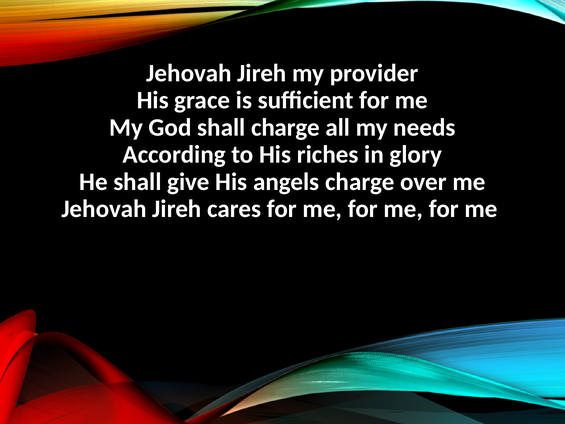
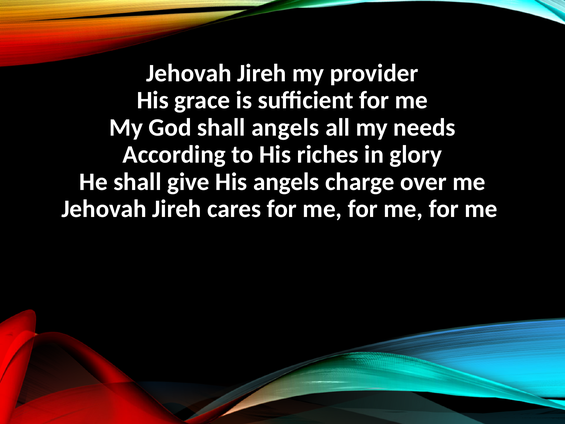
shall charge: charge -> angels (285, 127)
